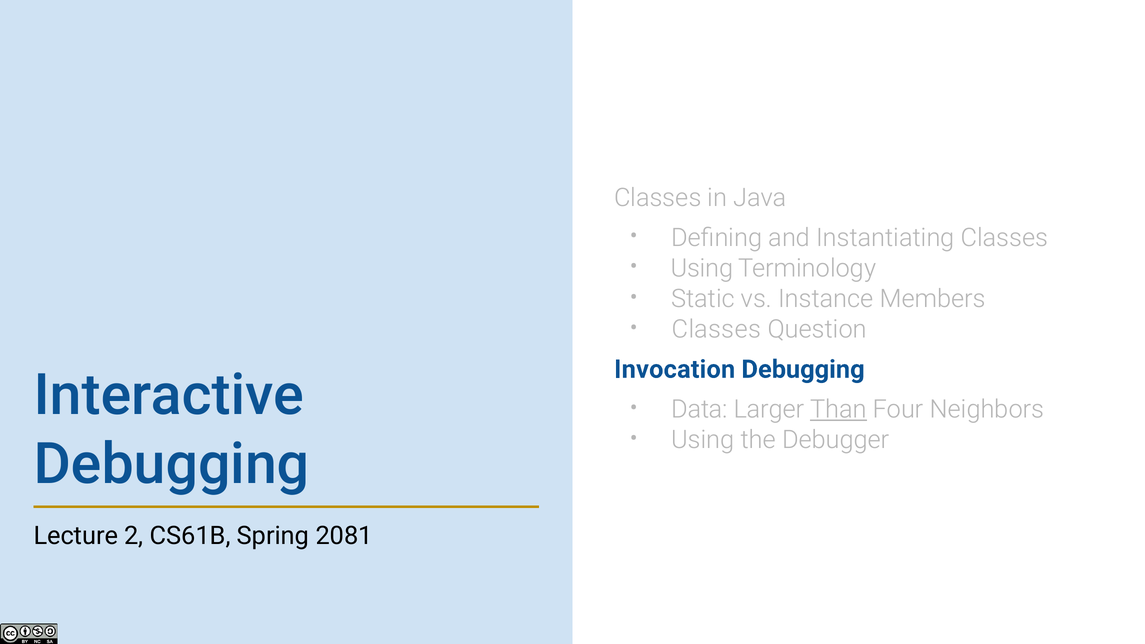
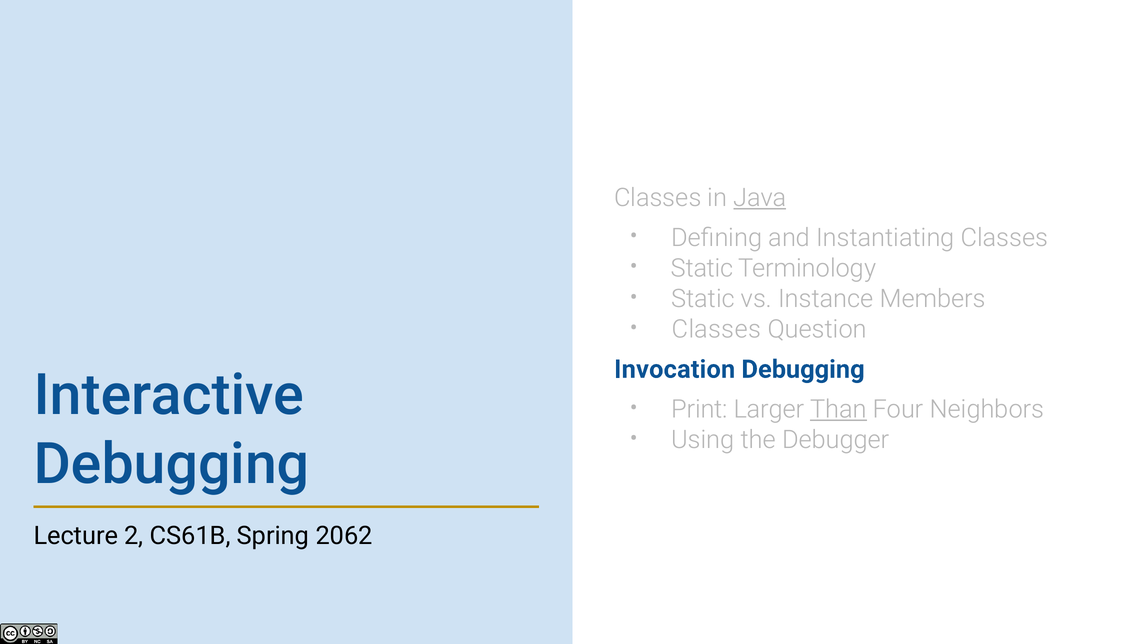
Java underline: none -> present (760, 198)
Using: Using -> Static (702, 268)
Data: Data -> Print (699, 409)
2081: 2081 -> 2062 (344, 536)
